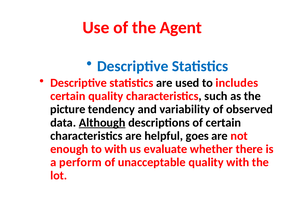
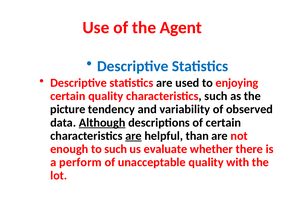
includes: includes -> enjoying (237, 83)
are underline: none -> present (133, 136)
goes: goes -> than (197, 136)
to with: with -> such (116, 149)
